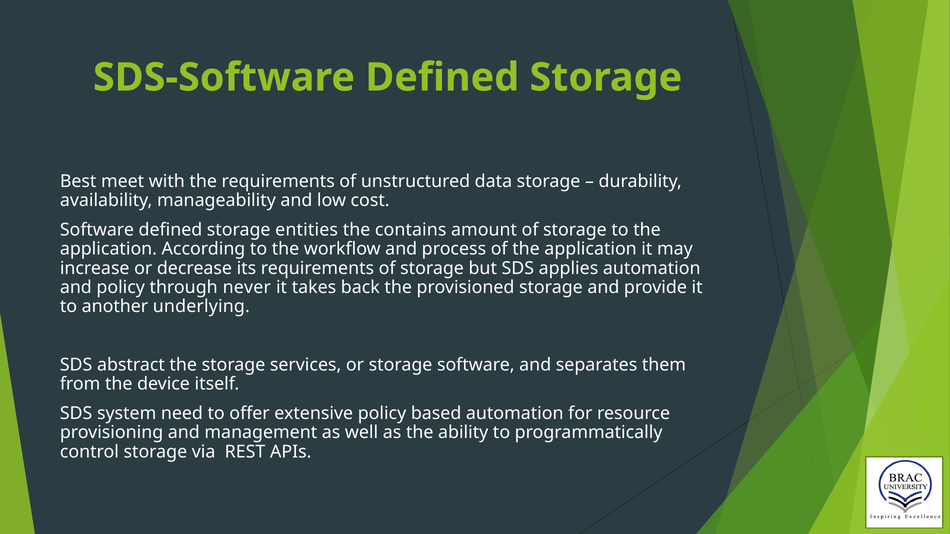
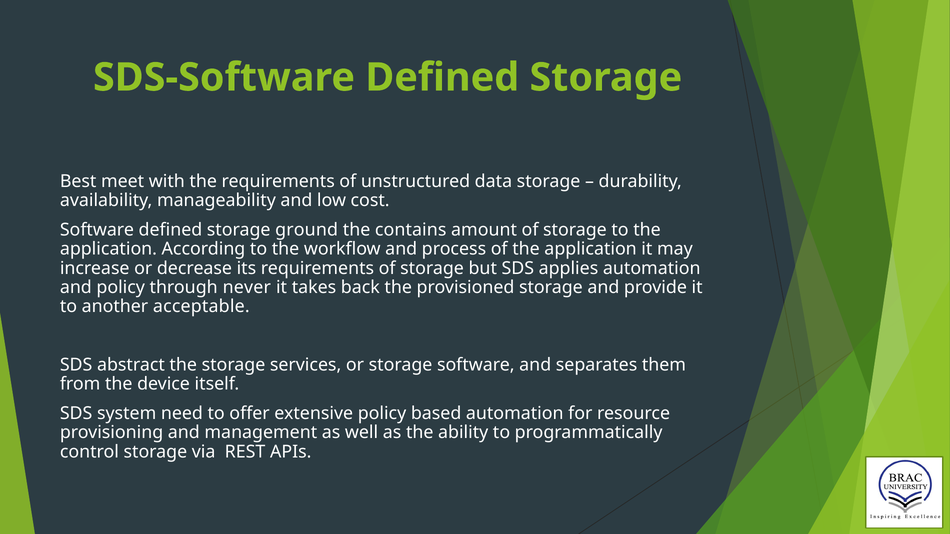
entities: entities -> ground (307, 230)
underlying: underlying -> acceptable (201, 307)
